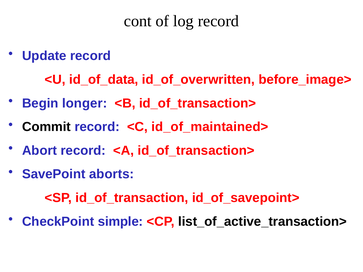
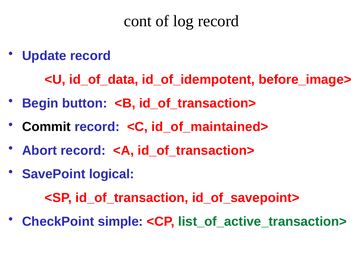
id_of_overwritten: id_of_overwritten -> id_of_idempotent (198, 80)
longer: longer -> button (85, 103)
aborts: aborts -> logical (112, 174)
list_of_active_transaction> colour: black -> green (263, 222)
